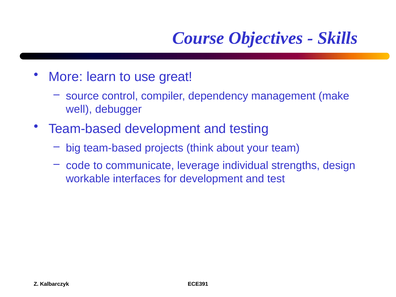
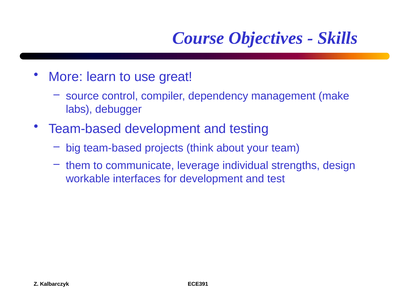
well: well -> labs (79, 109)
code: code -> them (78, 166)
